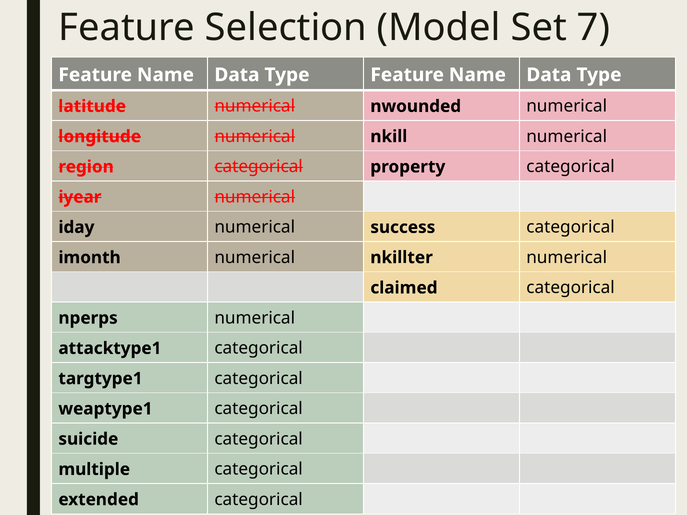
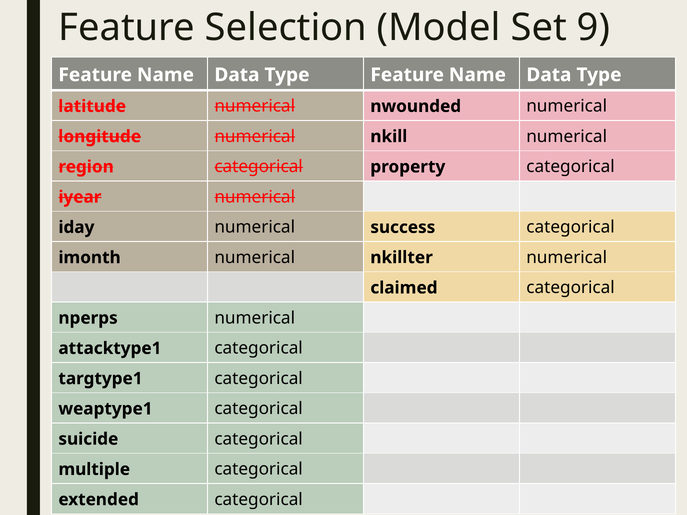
7: 7 -> 9 (593, 28)
